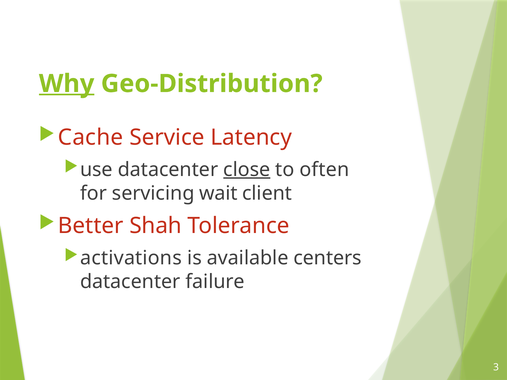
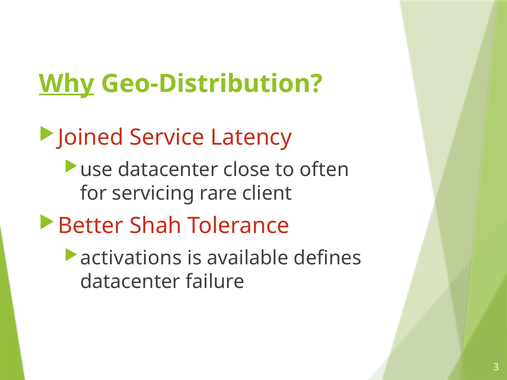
Cache: Cache -> Joined (91, 137)
close underline: present -> none (247, 170)
wait: wait -> rare (218, 193)
centers: centers -> defines (328, 258)
